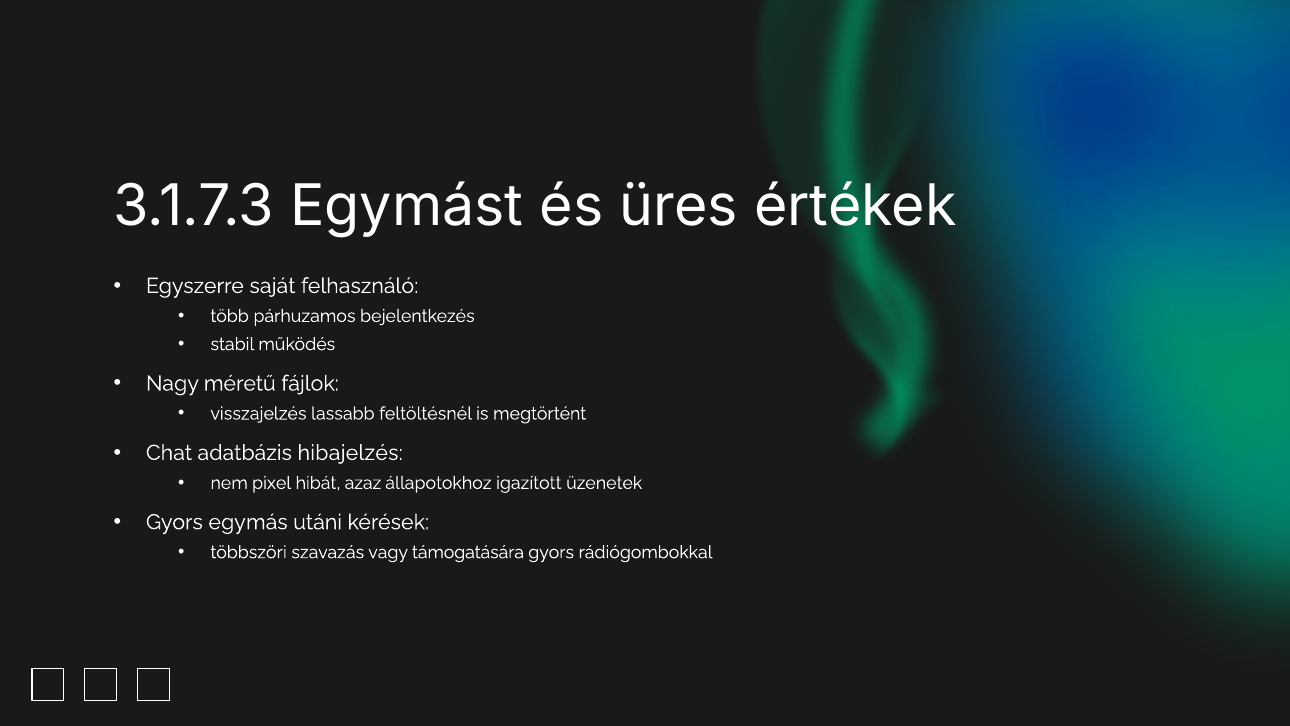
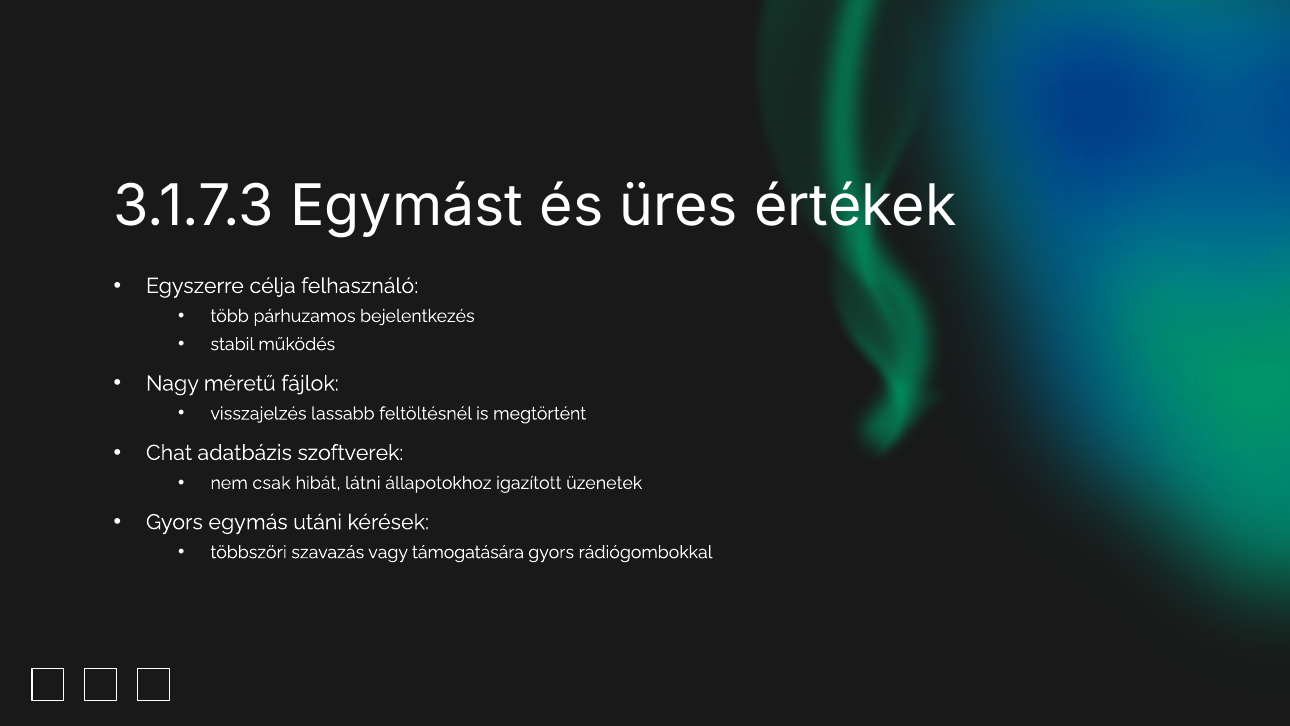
saját: saját -> célja (273, 286)
hibajelzés: hibajelzés -> szoftverek (350, 453)
pixel: pixel -> csak (272, 483)
azaz: azaz -> látni (363, 483)
